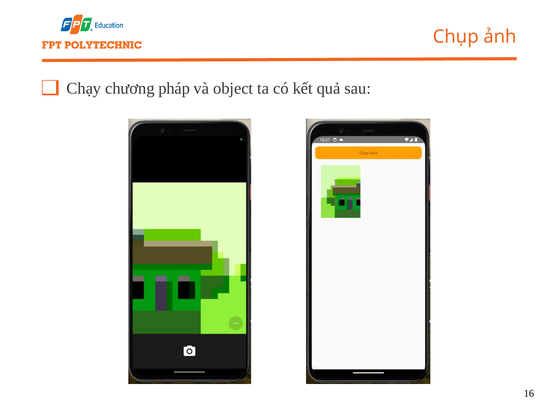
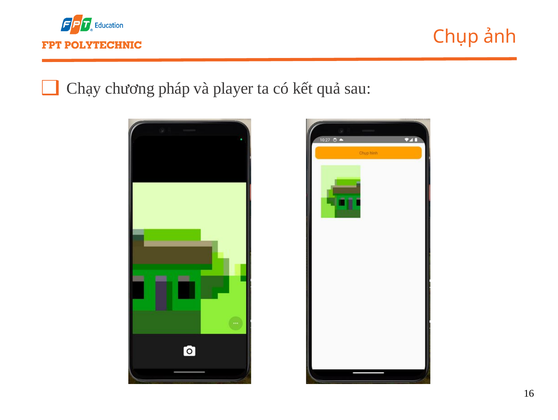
object: object -> player (233, 88)
